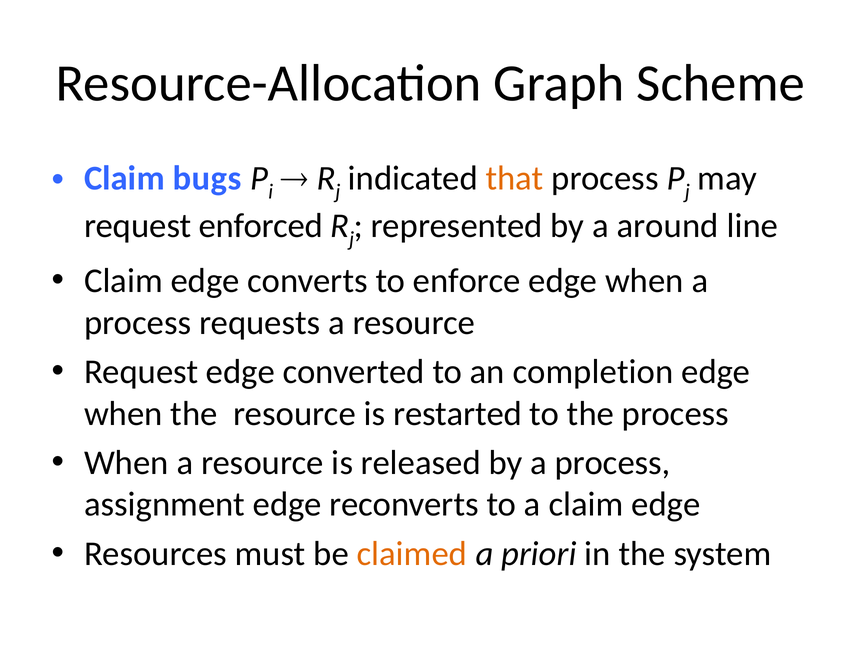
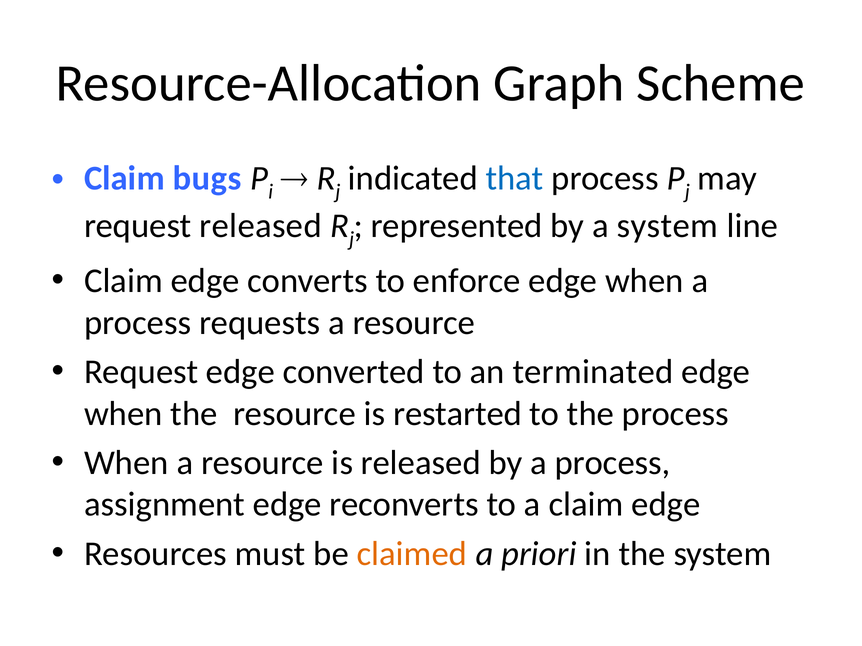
that colour: orange -> blue (515, 178)
request enforced: enforced -> released (261, 226)
a around: around -> system (667, 226)
completion: completion -> terminated (593, 372)
